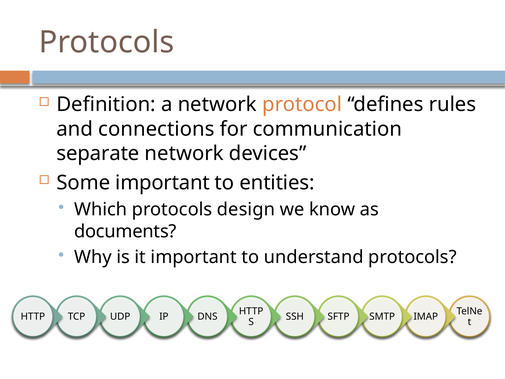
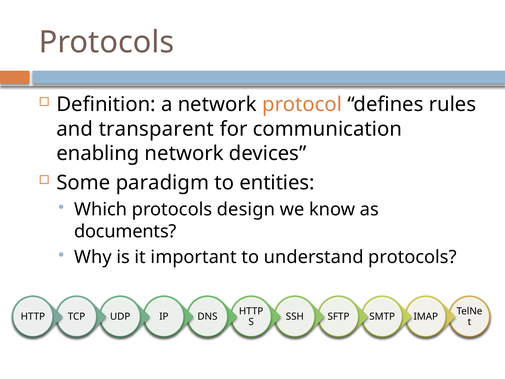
connections: connections -> transparent (156, 129)
separate: separate -> enabling (98, 153)
Some important: important -> paradigm (162, 183)
